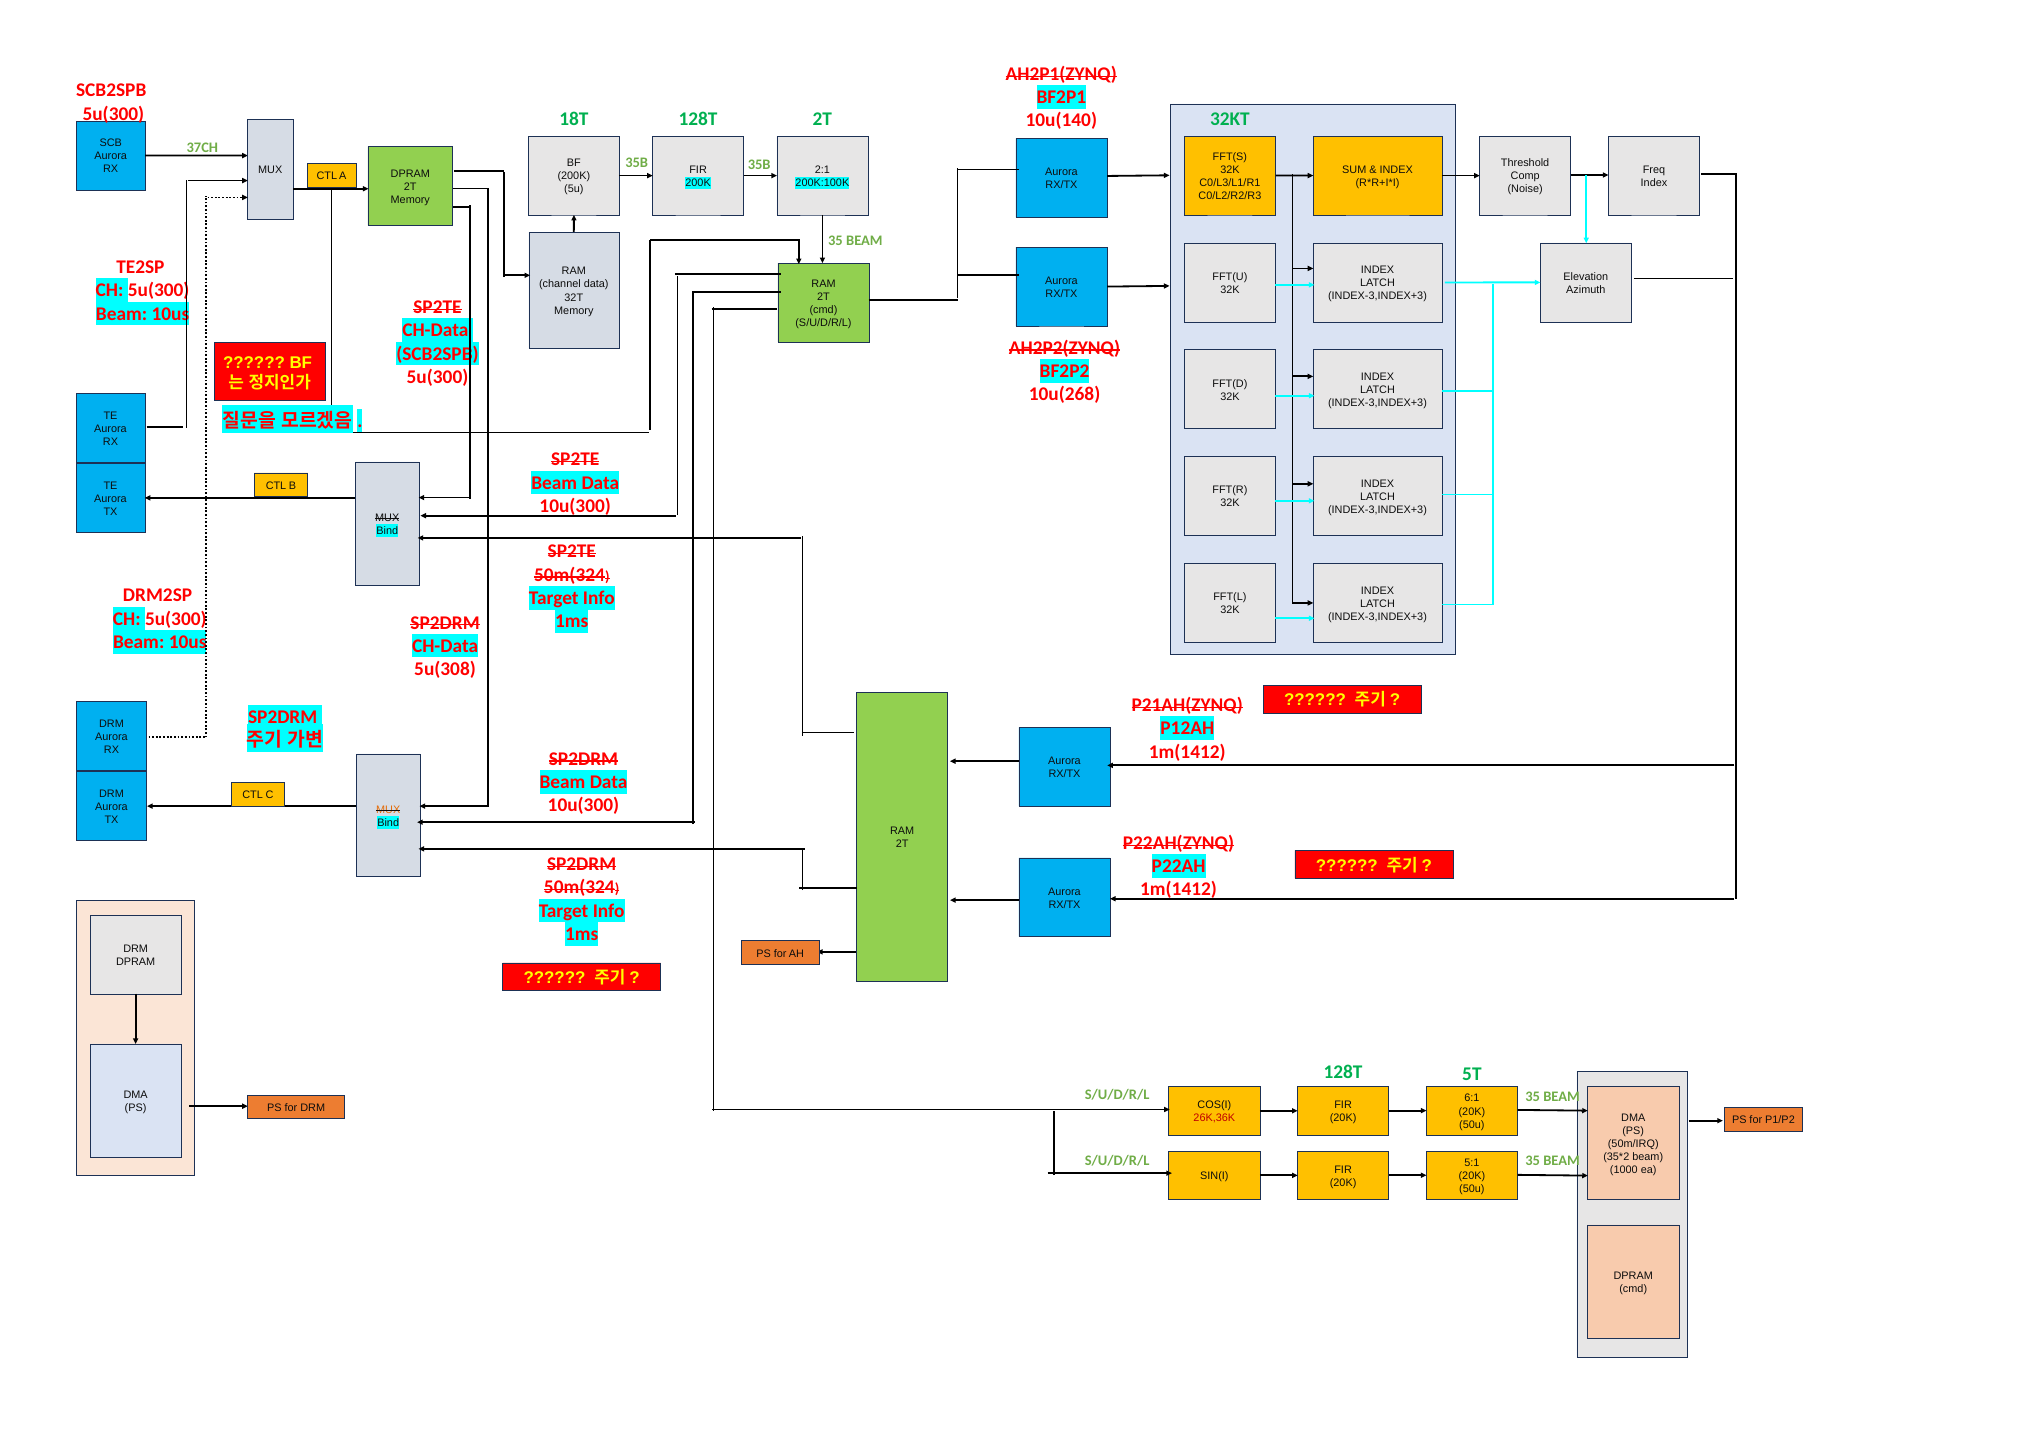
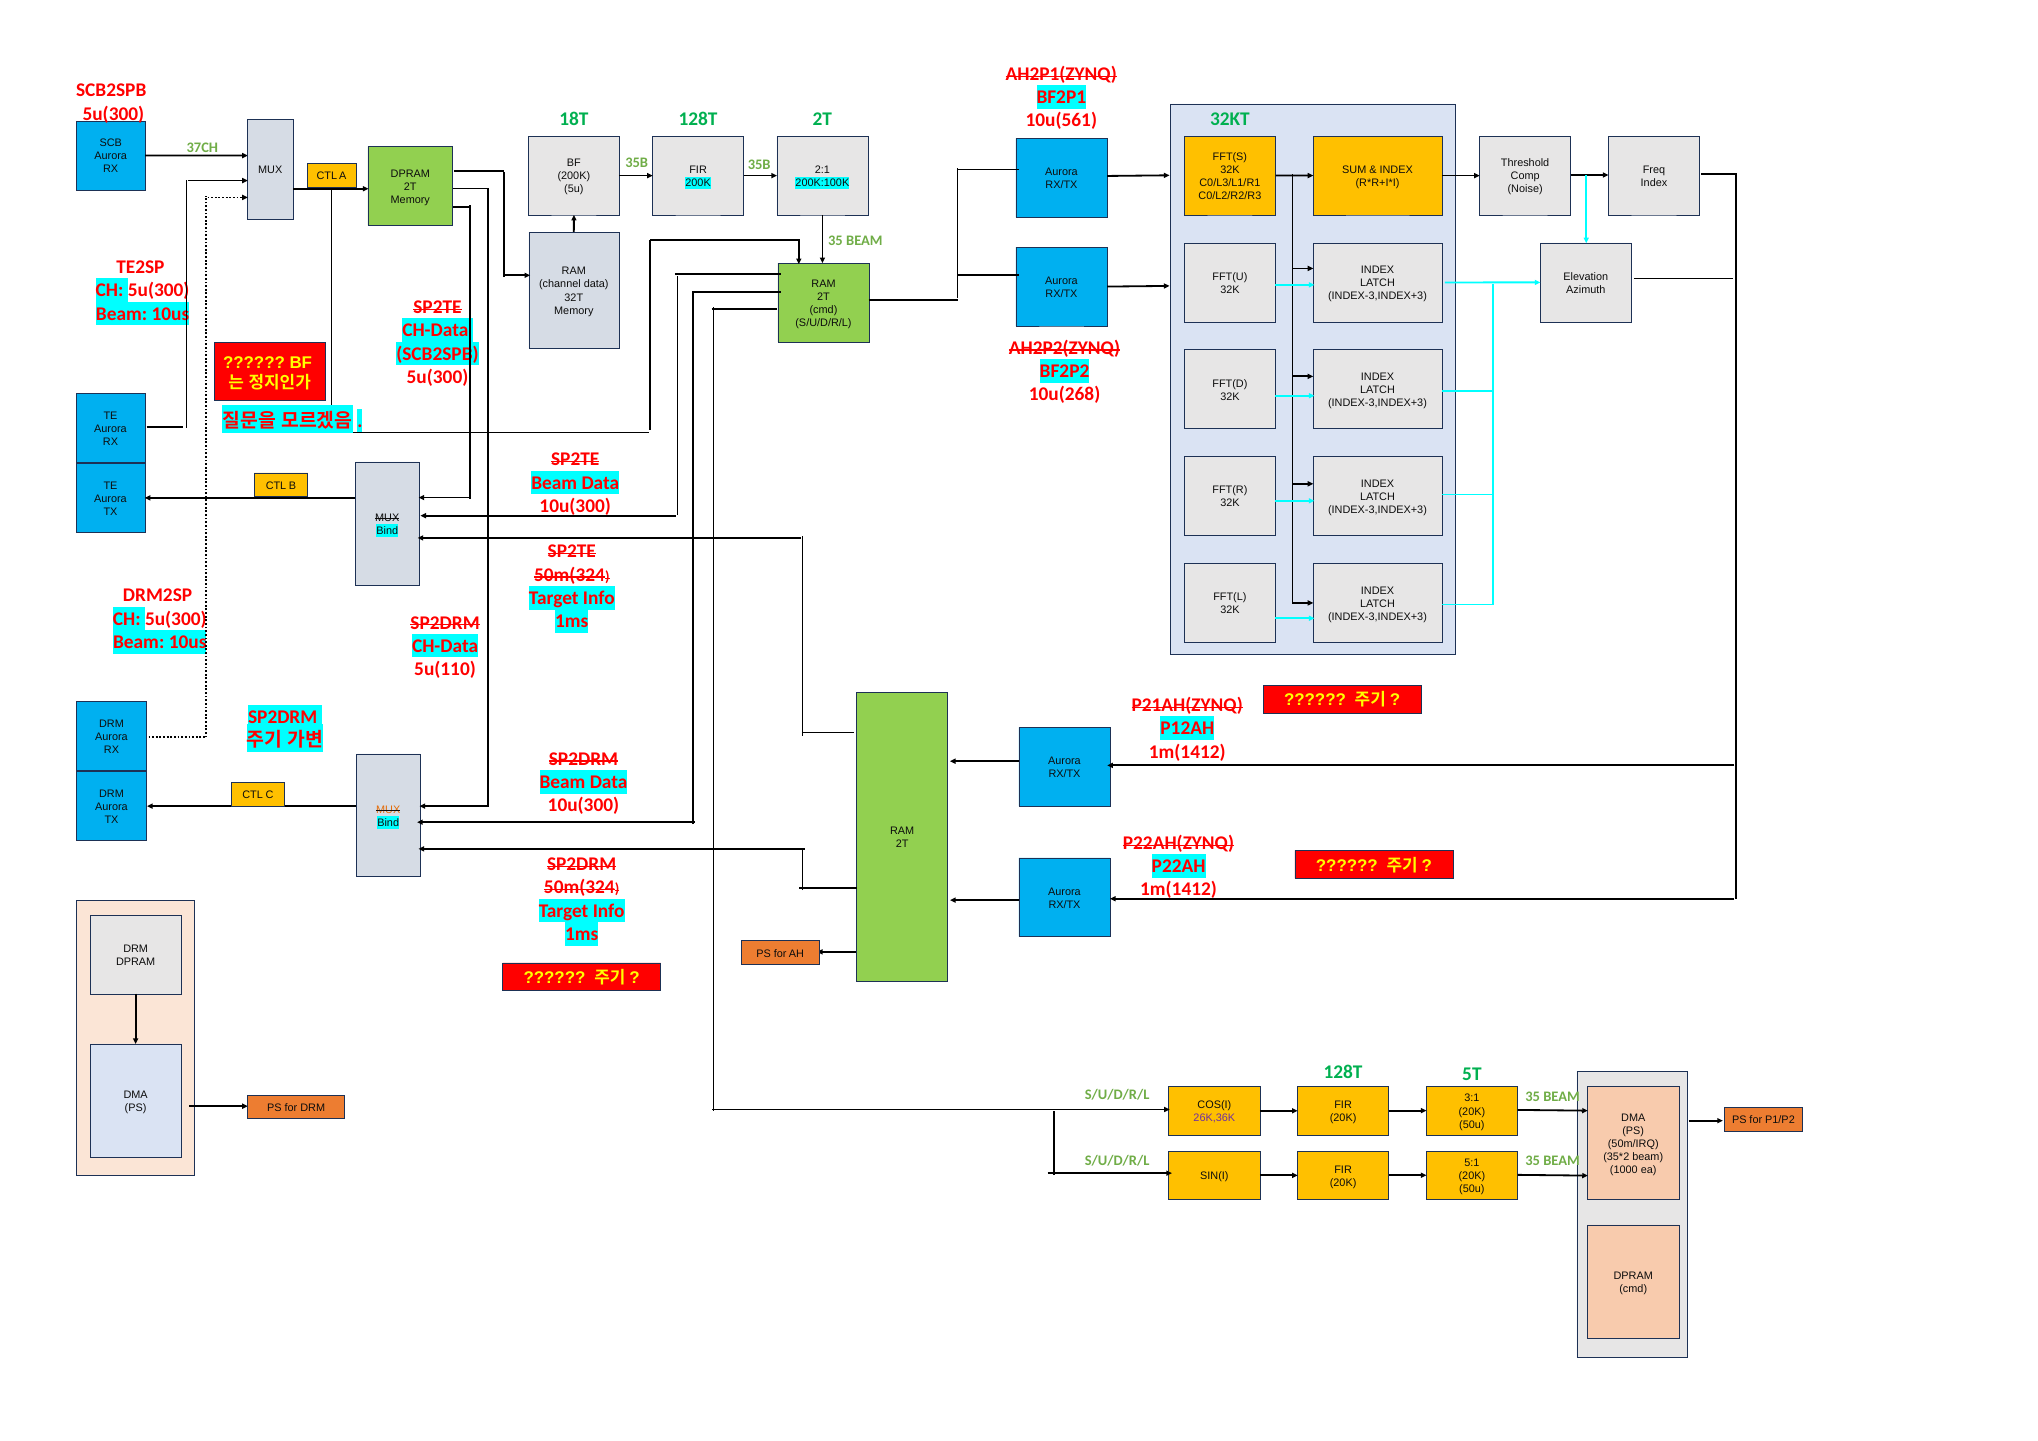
10u(140: 10u(140 -> 10u(561 (1061, 121)
5u(308: 5u(308 -> 5u(110 (445, 669)
6:1: 6:1 -> 3:1 (1472, 1099)
26K,36K colour: red -> purple (1214, 1118)
